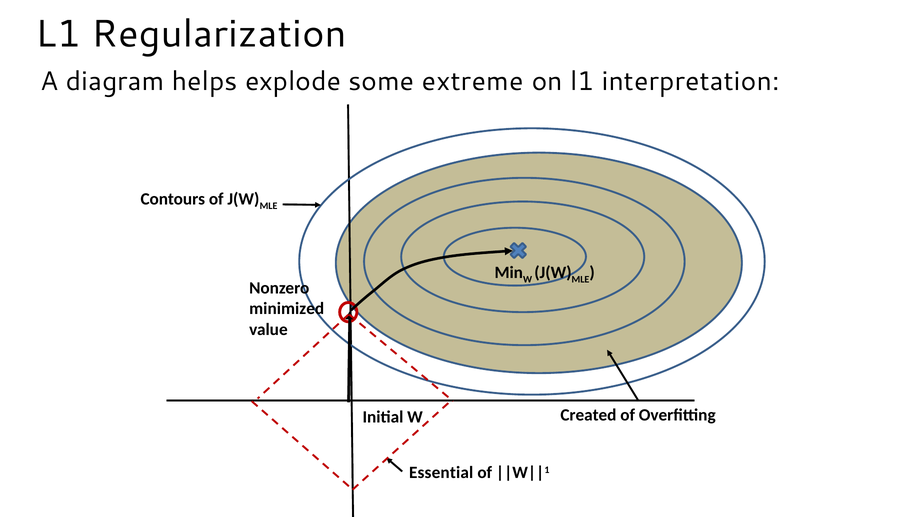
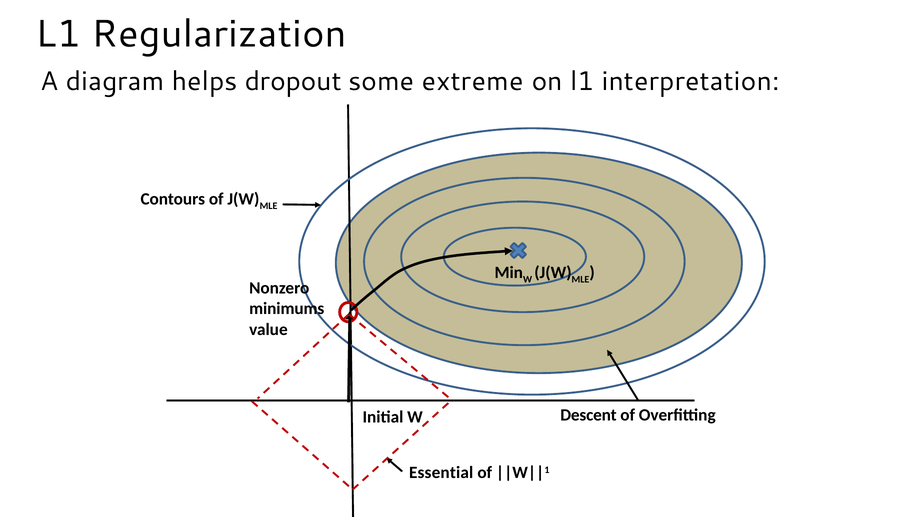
explode: explode -> dropout (293, 81)
minimized: minimized -> minimums (287, 309)
Created: Created -> Descent (588, 415)
